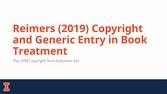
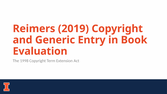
Treatment: Treatment -> Evaluation (40, 51)
